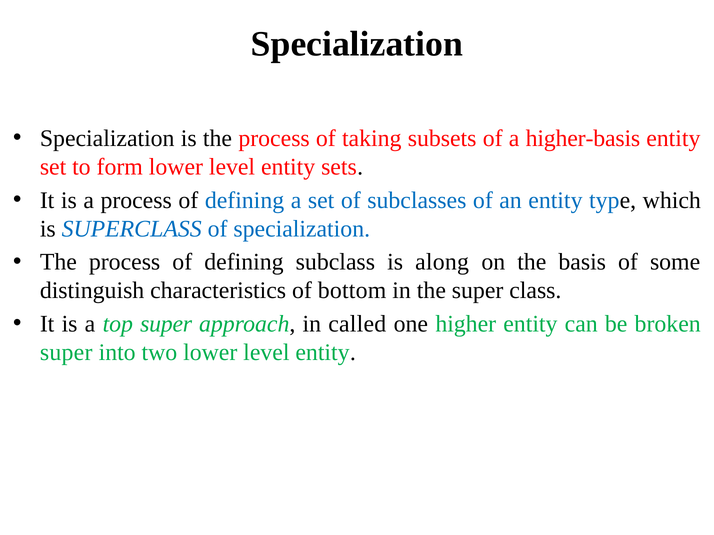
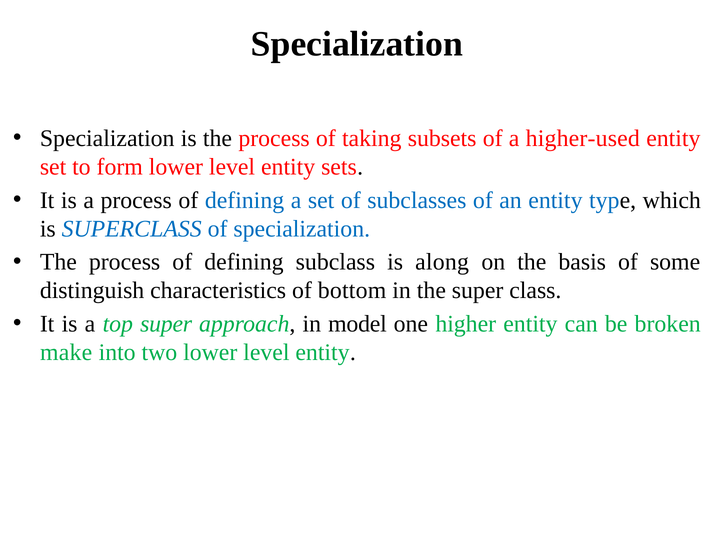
higher-basis: higher-basis -> higher-used (583, 139)
called: called -> model (357, 324)
super: super -> make (66, 353)
